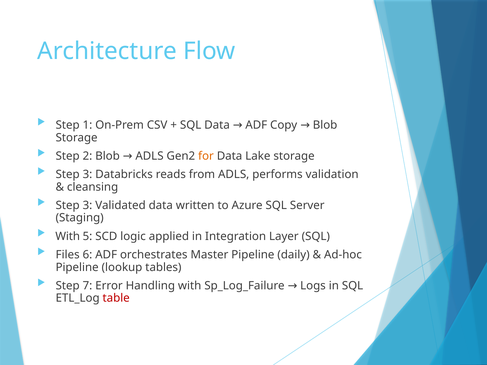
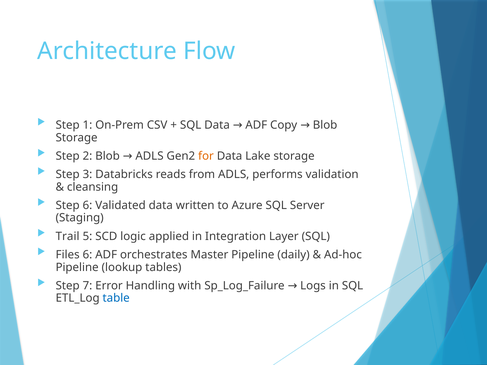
3: 3 -> 6 (87, 206)
With: With -> Trail (68, 237)
table colour: red -> blue (116, 298)
